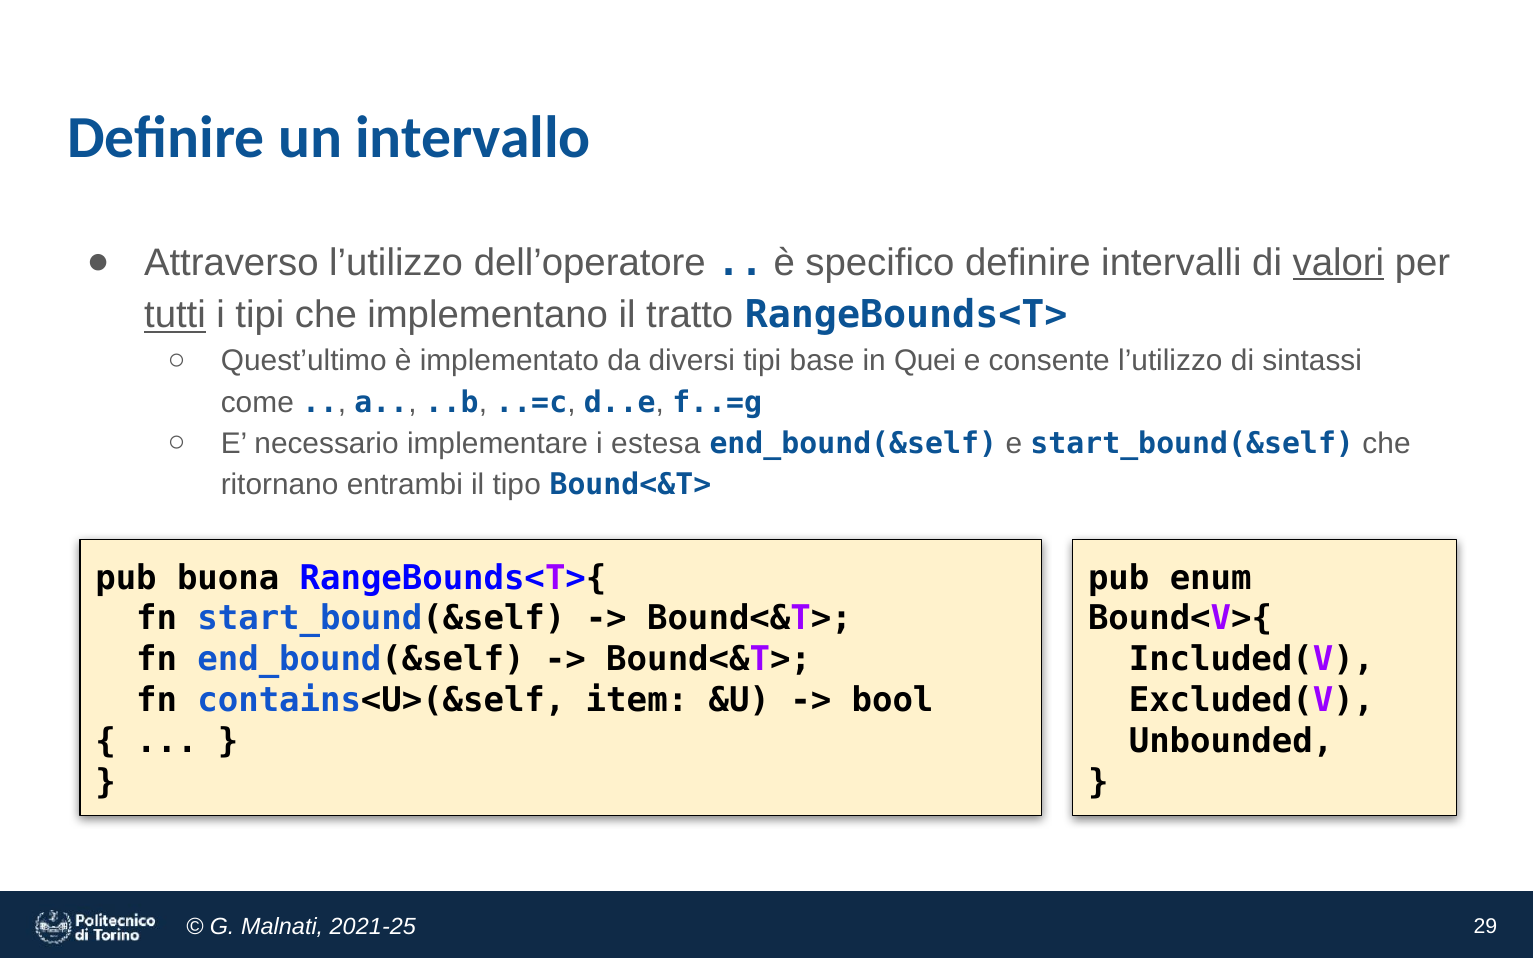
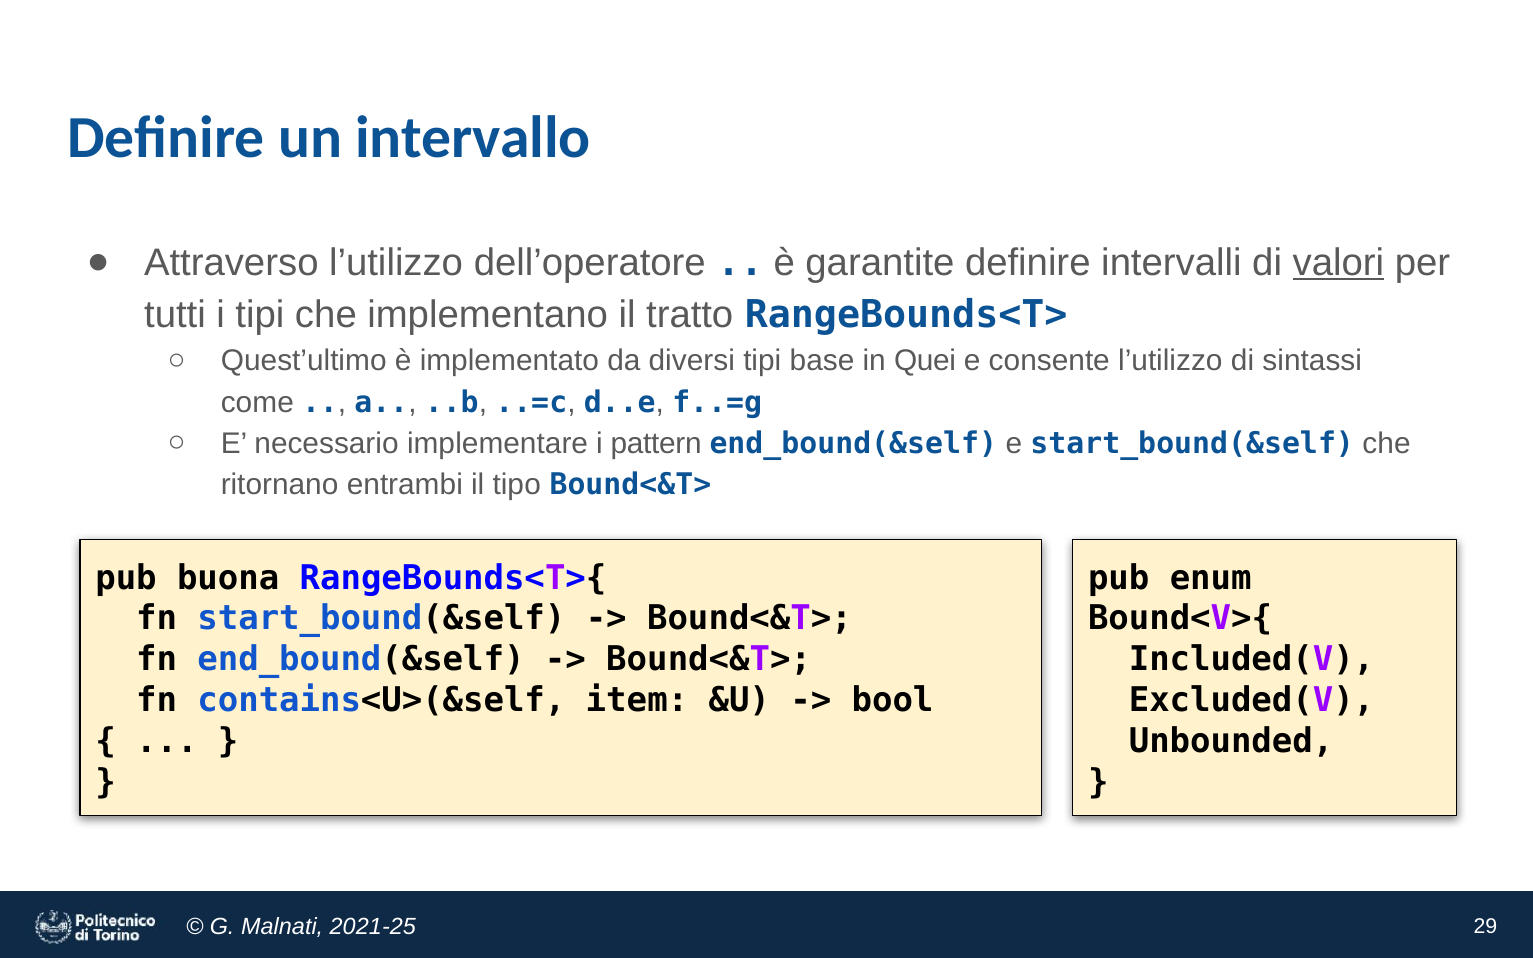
specifico: specifico -> garantite (880, 263)
tutti underline: present -> none (175, 315)
estesa: estesa -> pattern (656, 444)
